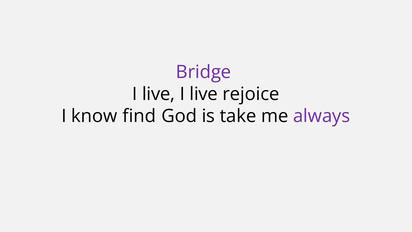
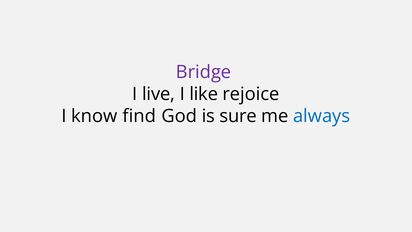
live: live -> like (204, 94)
take: take -> sure (238, 116)
always colour: purple -> blue (322, 116)
